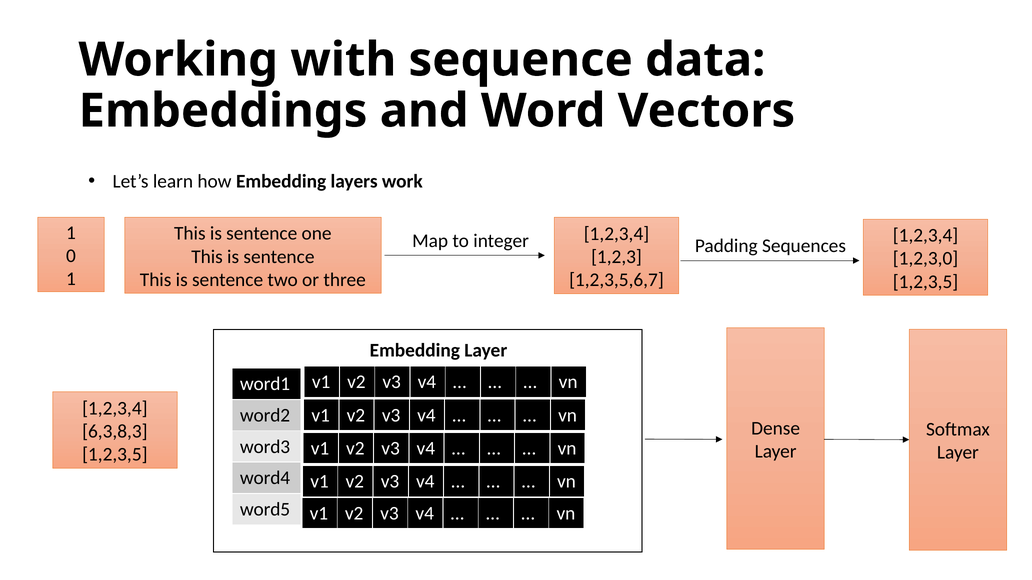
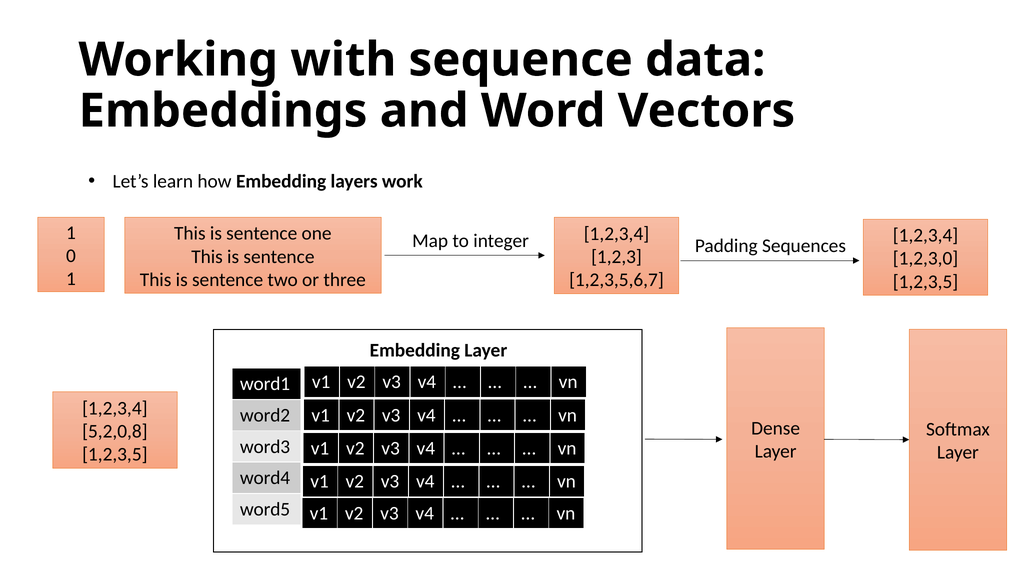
6,3,8,3: 6,3,8,3 -> 5,2,0,8 (115, 432)
